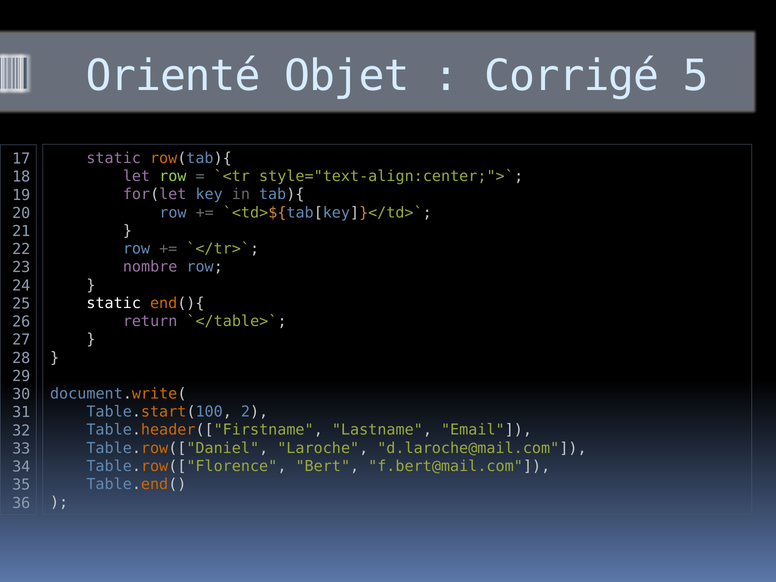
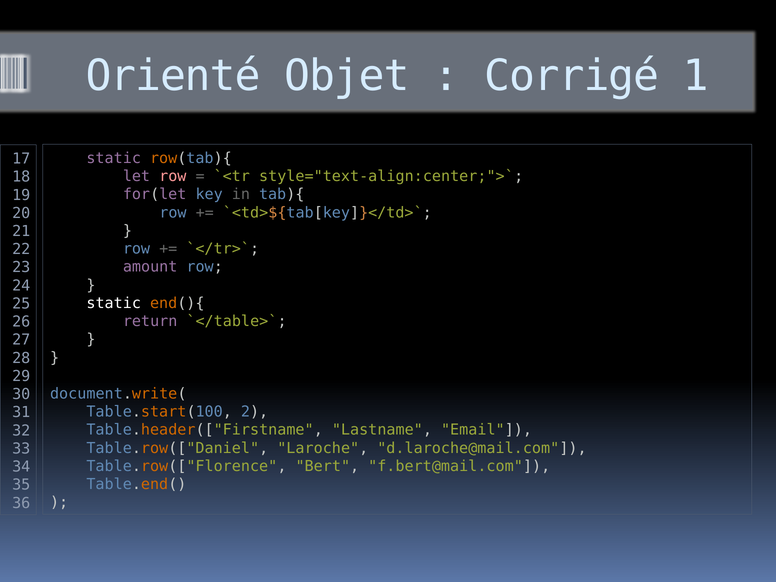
5: 5 -> 1 (696, 76)
row colour: light green -> pink (173, 176)
nombre: nombre -> amount (150, 267)
